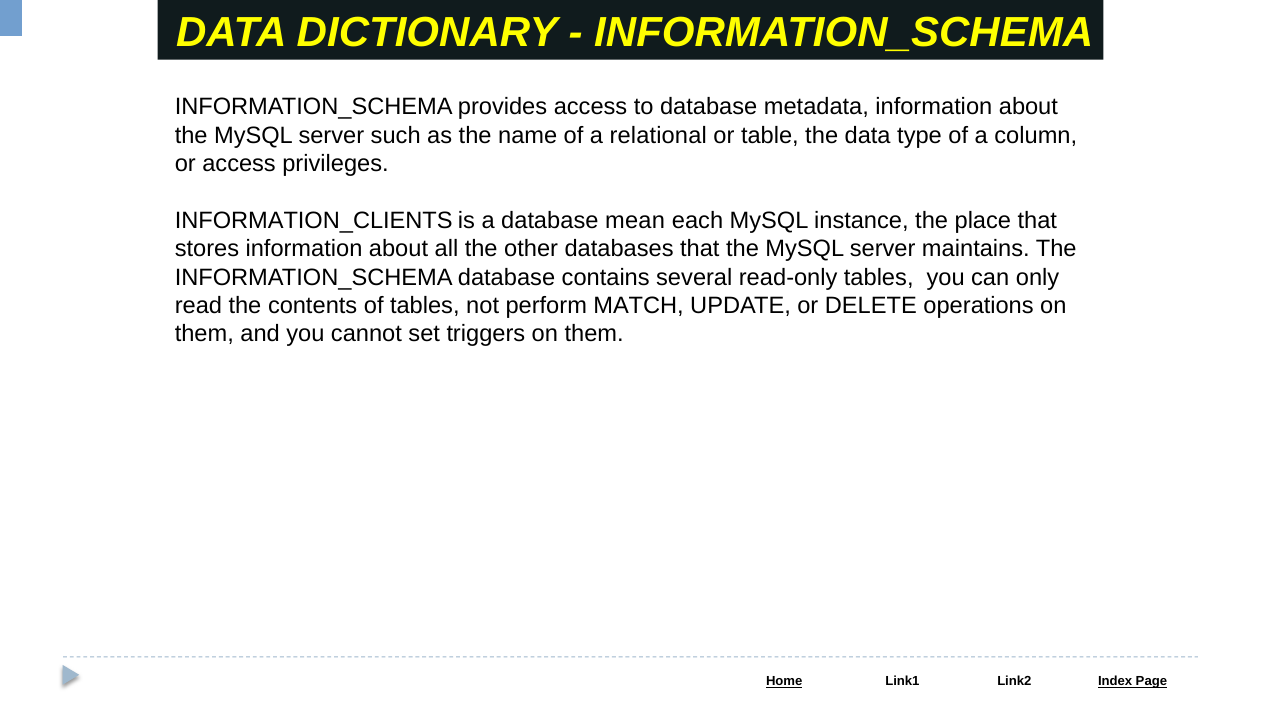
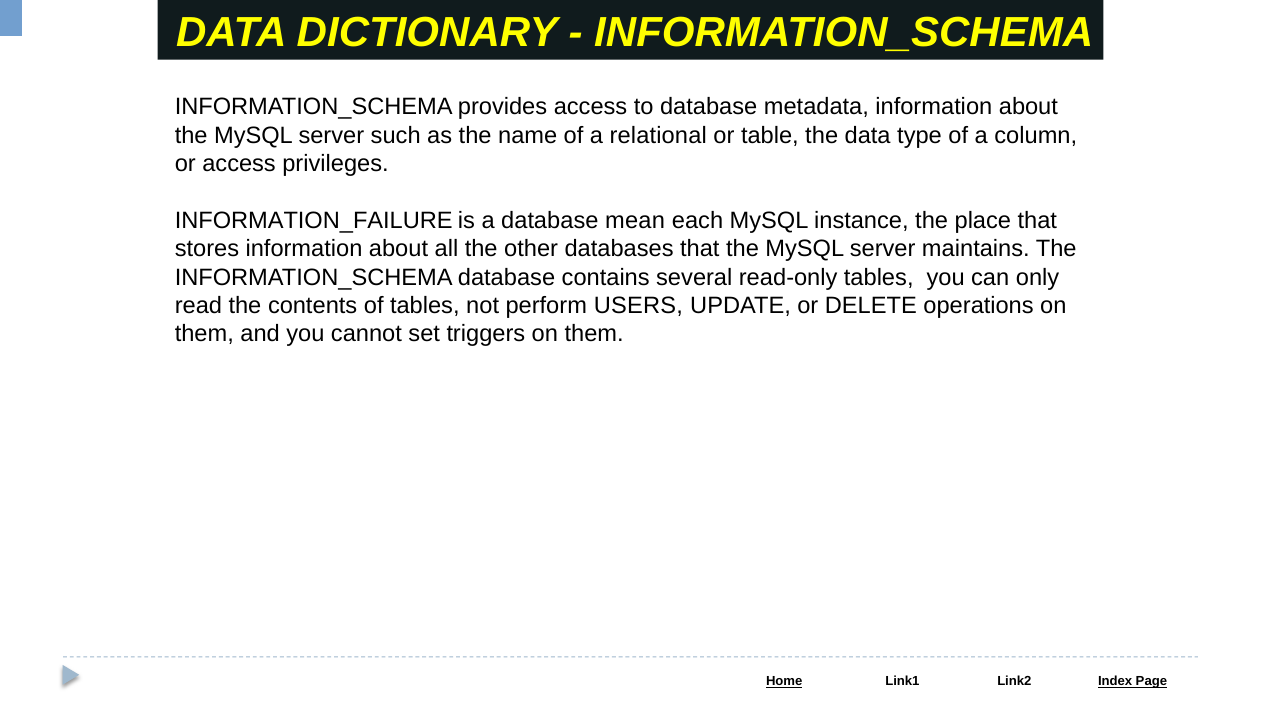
INFORMATION_CLIENTS: INFORMATION_CLIENTS -> INFORMATION_FAILURE (314, 221)
MATCH: MATCH -> USERS (638, 306)
